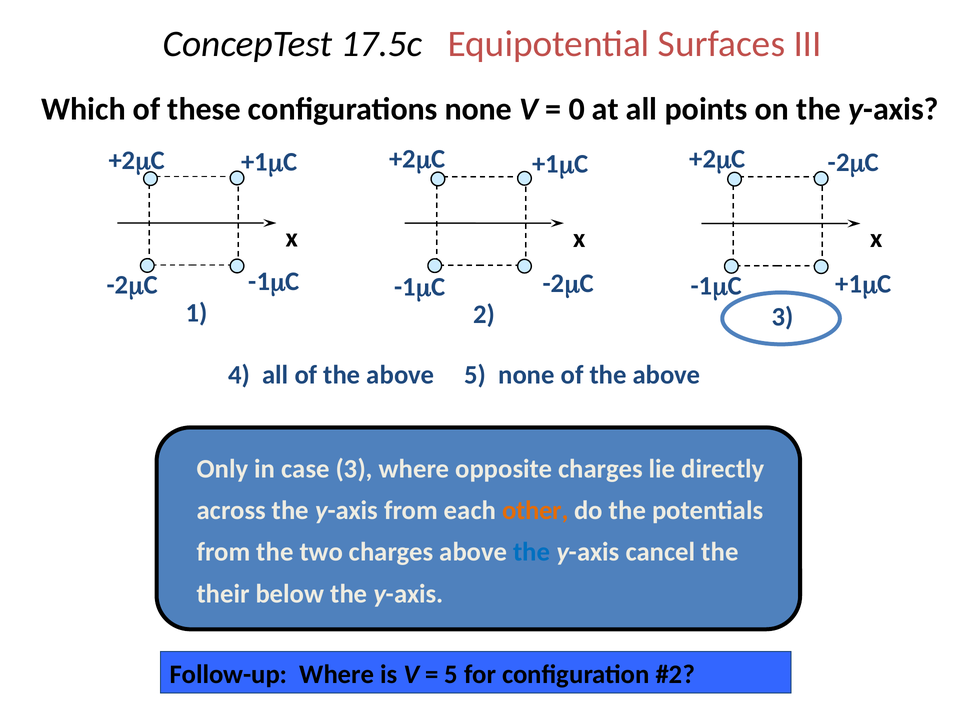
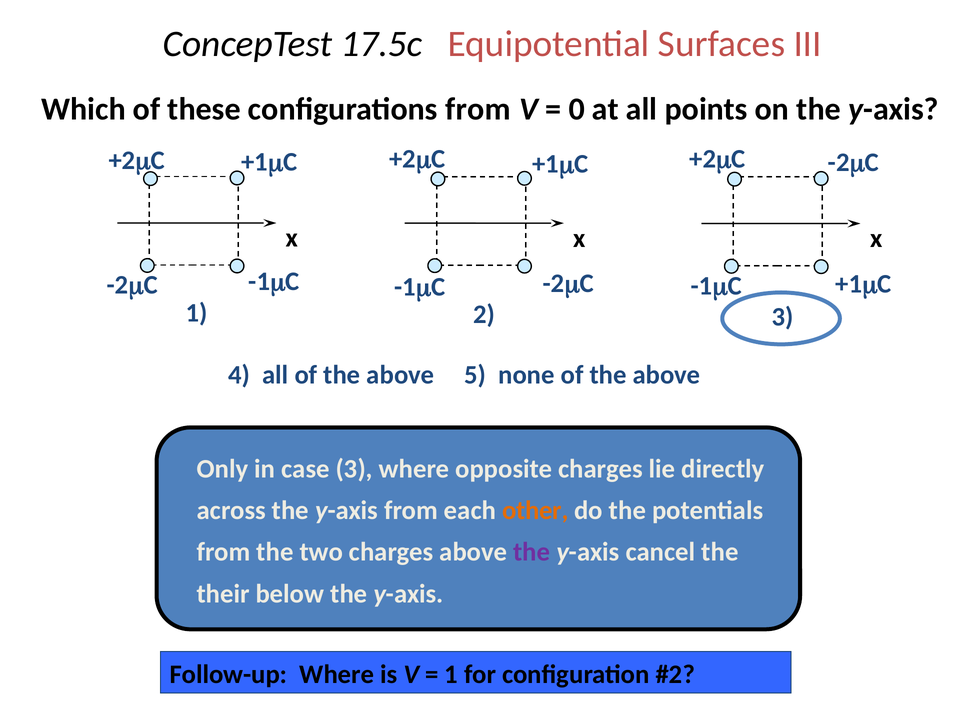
configurations none: none -> from (478, 109)
the colour: blue -> purple (532, 553)
5: 5 -> 1 (451, 675)
